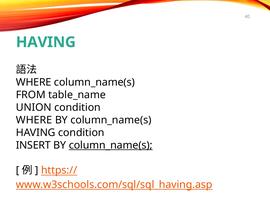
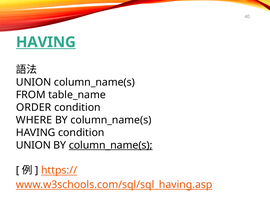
HAVING underline: none -> present (46, 42)
WHERE: WHERE -> UNION (34, 82)
UNION: UNION -> ORDER (34, 108)
INSERT: INSERT -> UNION (33, 146)
